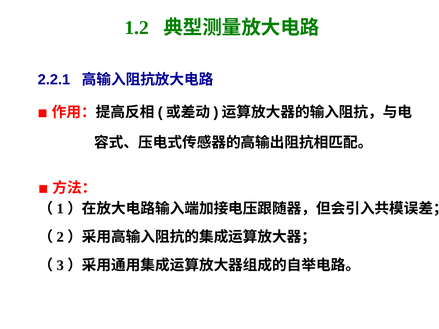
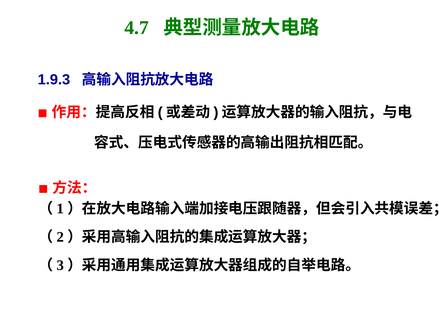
1.2: 1.2 -> 4.7 (137, 28)
2.2.1: 2.2.1 -> 1.9.3 (54, 80)
